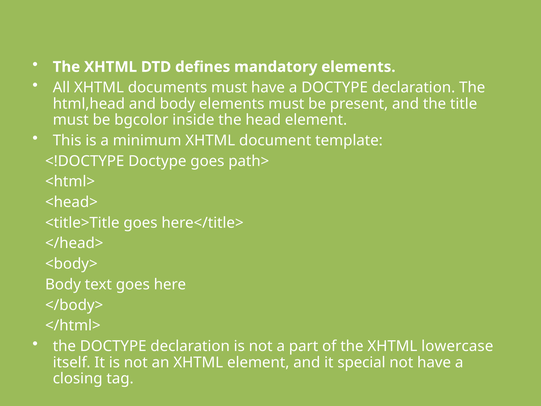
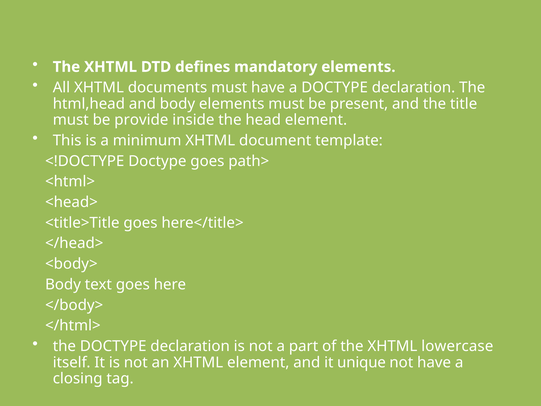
bgcolor: bgcolor -> provide (141, 120)
special: special -> unique (362, 362)
